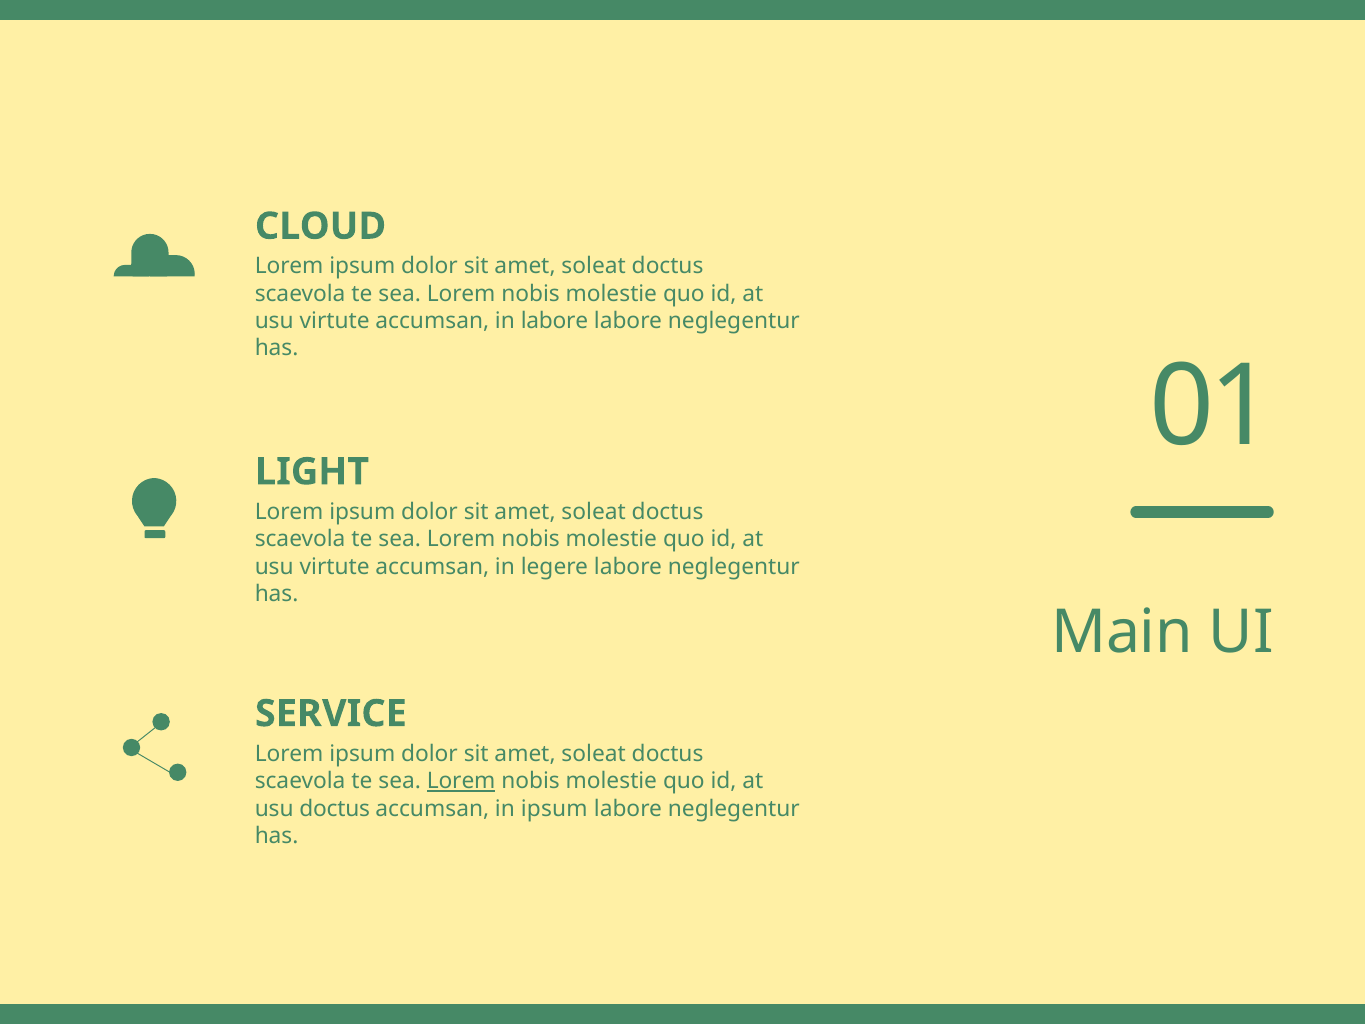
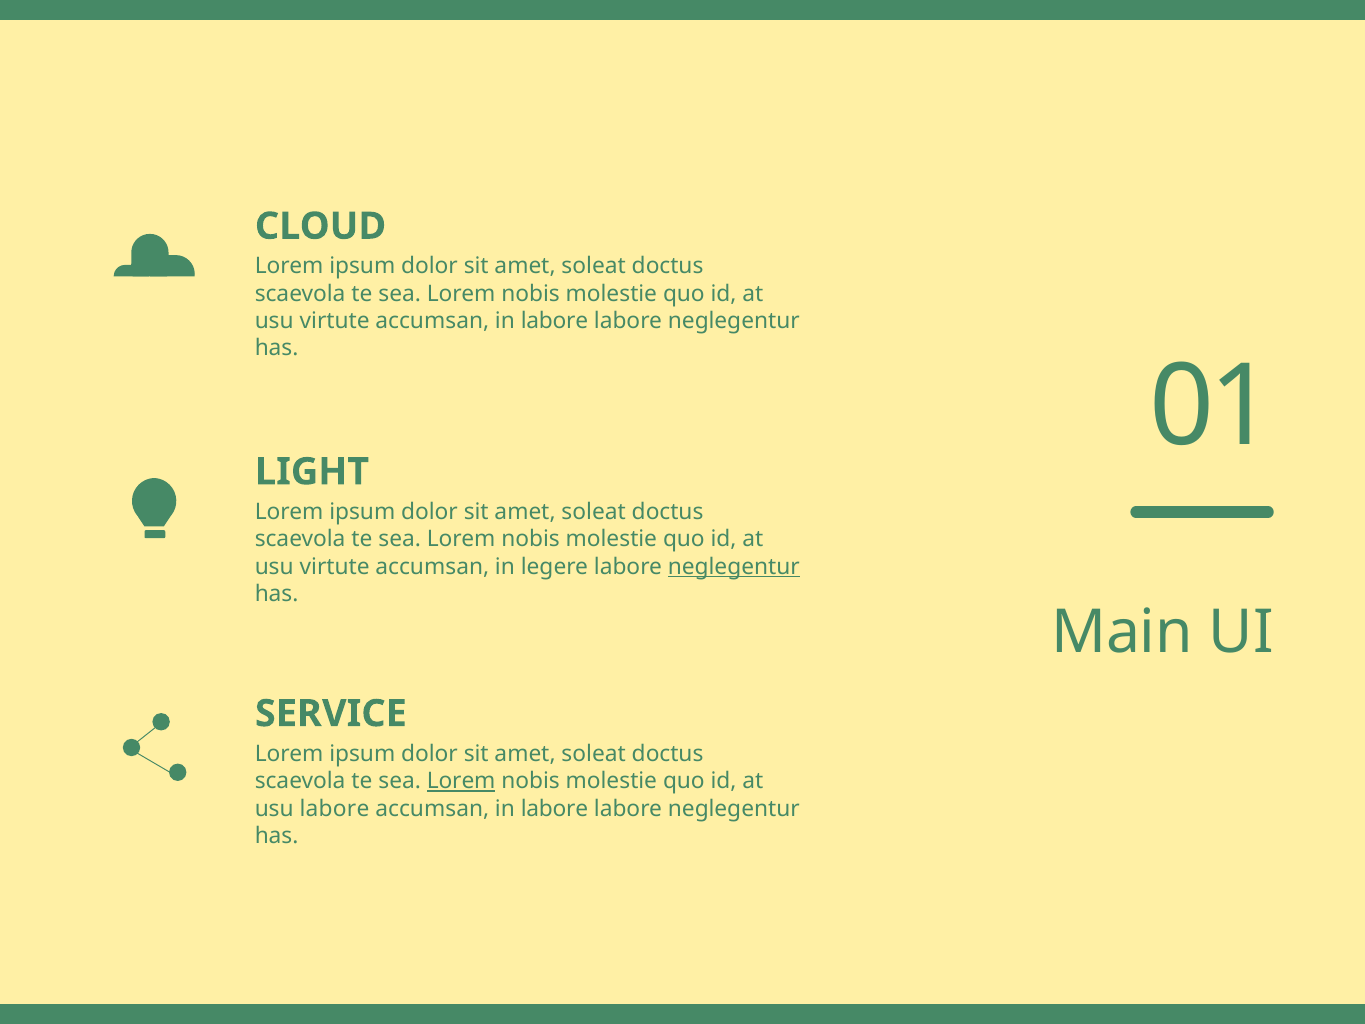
neglegentur underline: none -> present (734, 566)
usu doctus: doctus -> labore (334, 808)
ipsum: ipsum -> labore (554, 808)
